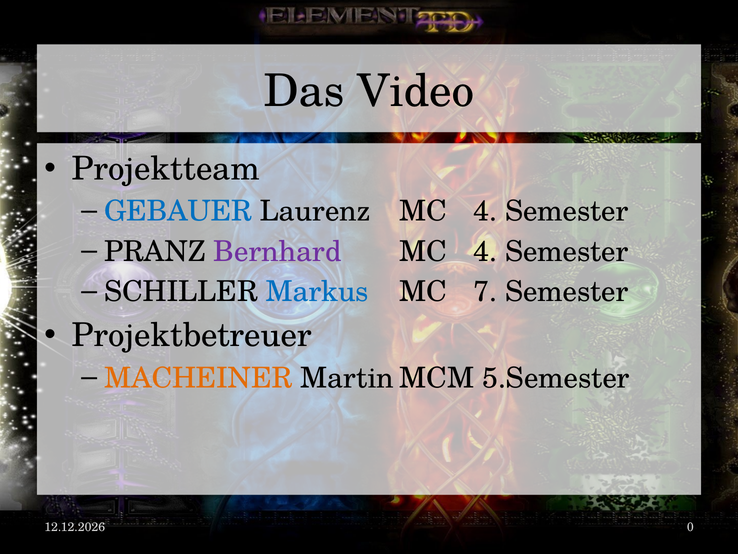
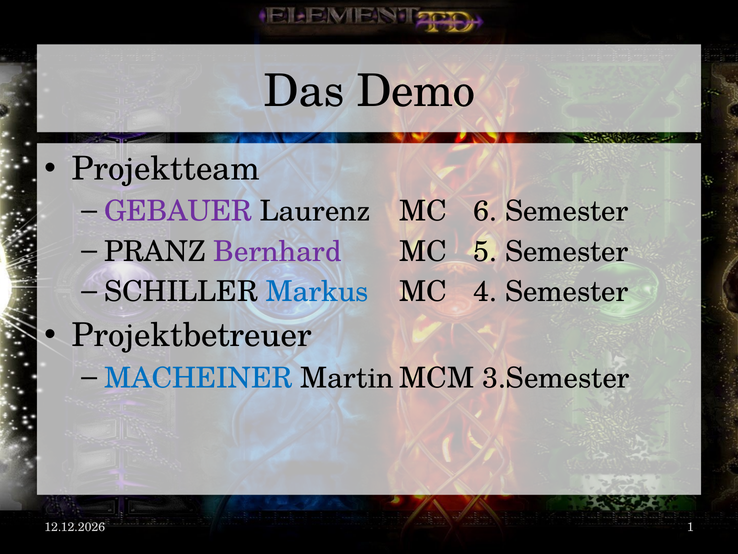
Video: Video -> Demo (416, 91)
GEBAUER colour: blue -> purple (178, 211)
Laurenz MC 4: 4 -> 6 (485, 211)
4: 4 -> 5 (485, 251)
7: 7 -> 4 (485, 292)
MACHEINER colour: orange -> blue (198, 378)
5.Semester: 5.Semester -> 3.Semester (556, 378)
0: 0 -> 1 (690, 527)
